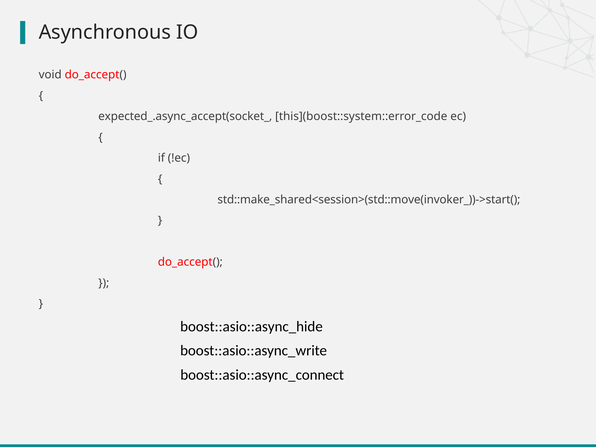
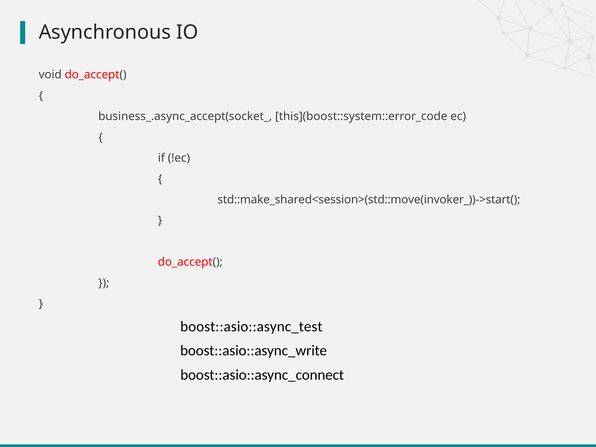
expected_.async_accept(socket_: expected_.async_accept(socket_ -> business_.async_accept(socket_ (185, 116)
boost::asio::async_hide: boost::asio::async_hide -> boost::asio::async_test (251, 327)
